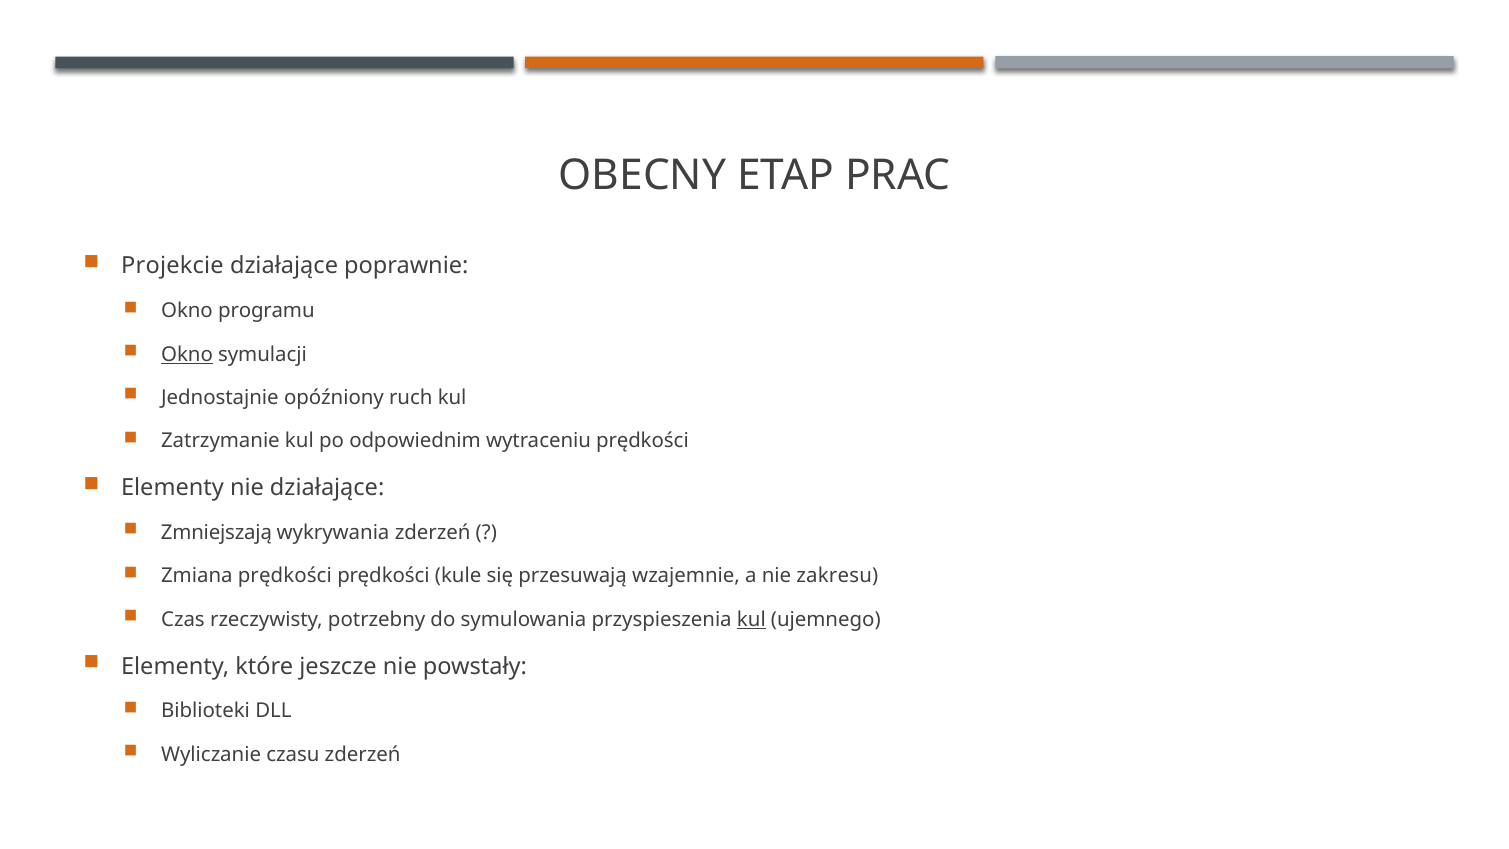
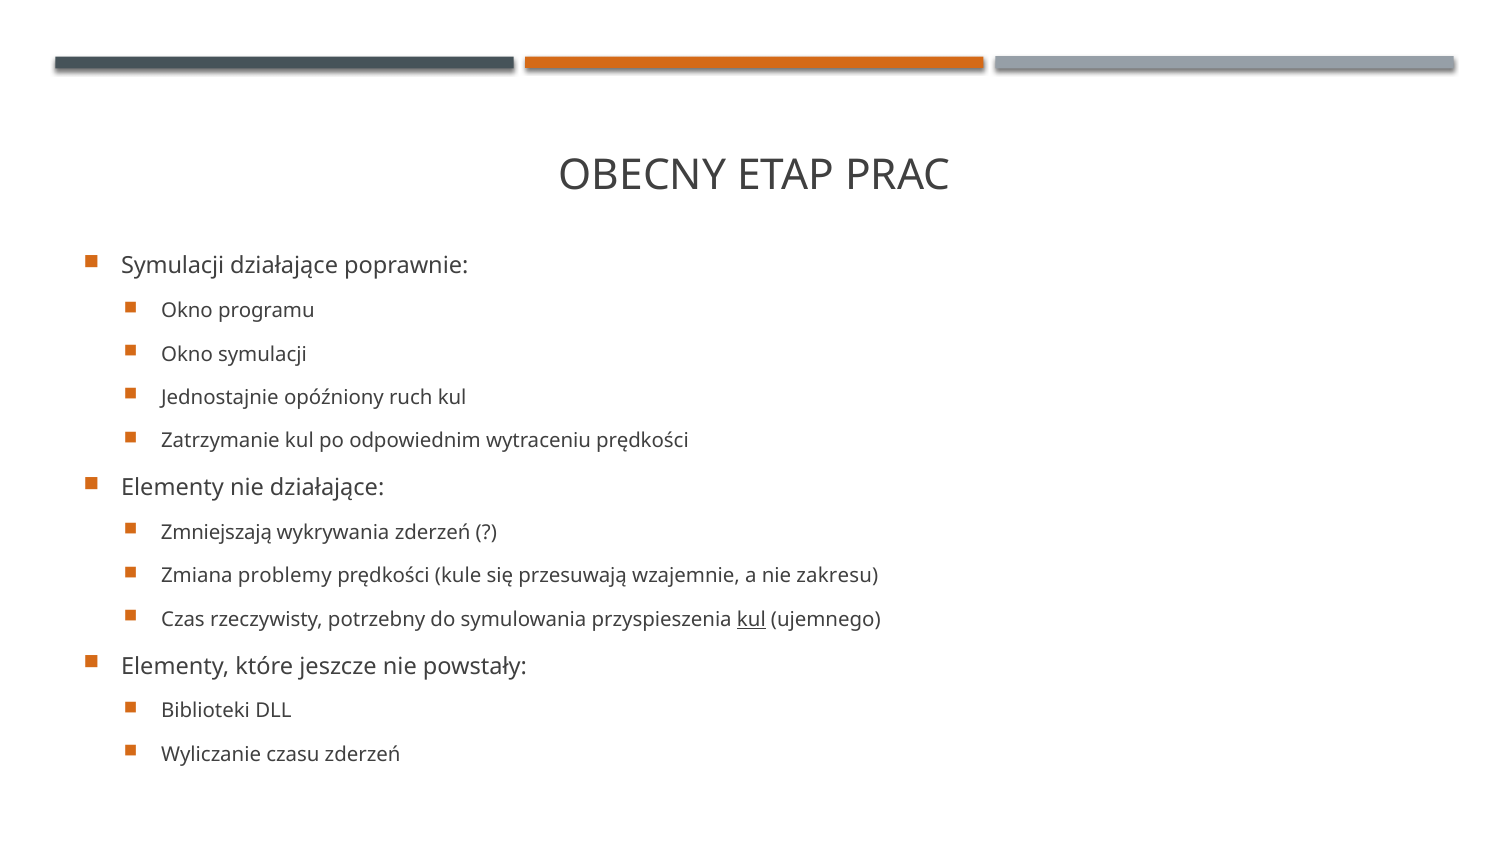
Projekcie: Projekcie -> Symulacji (173, 266)
Okno underline: present -> none (187, 354)
Zmiana prędkości: prędkości -> problemy (285, 576)
